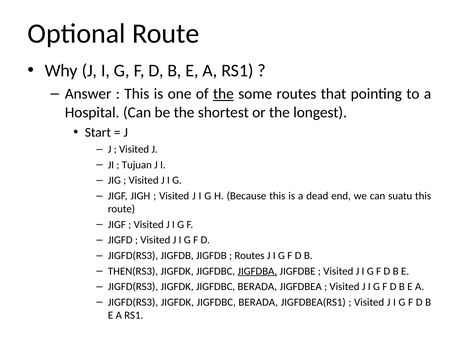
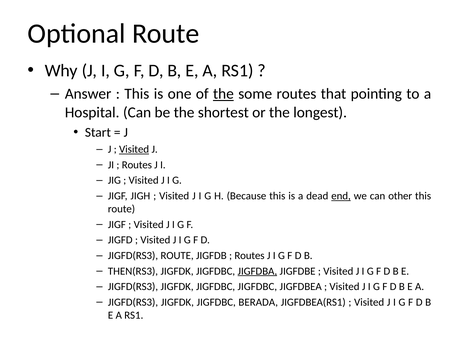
Visited underline: none -> present (134, 149)
Tujuan: Tujuan -> Routes (137, 165)
end underline: none -> present (341, 196)
suatu: suatu -> other (400, 196)
JIGFD(RS3 JIGFDB: JIGFDB -> ROUTE (177, 256)
BERADA: BERADA -> JIGFDBC (257, 287)
